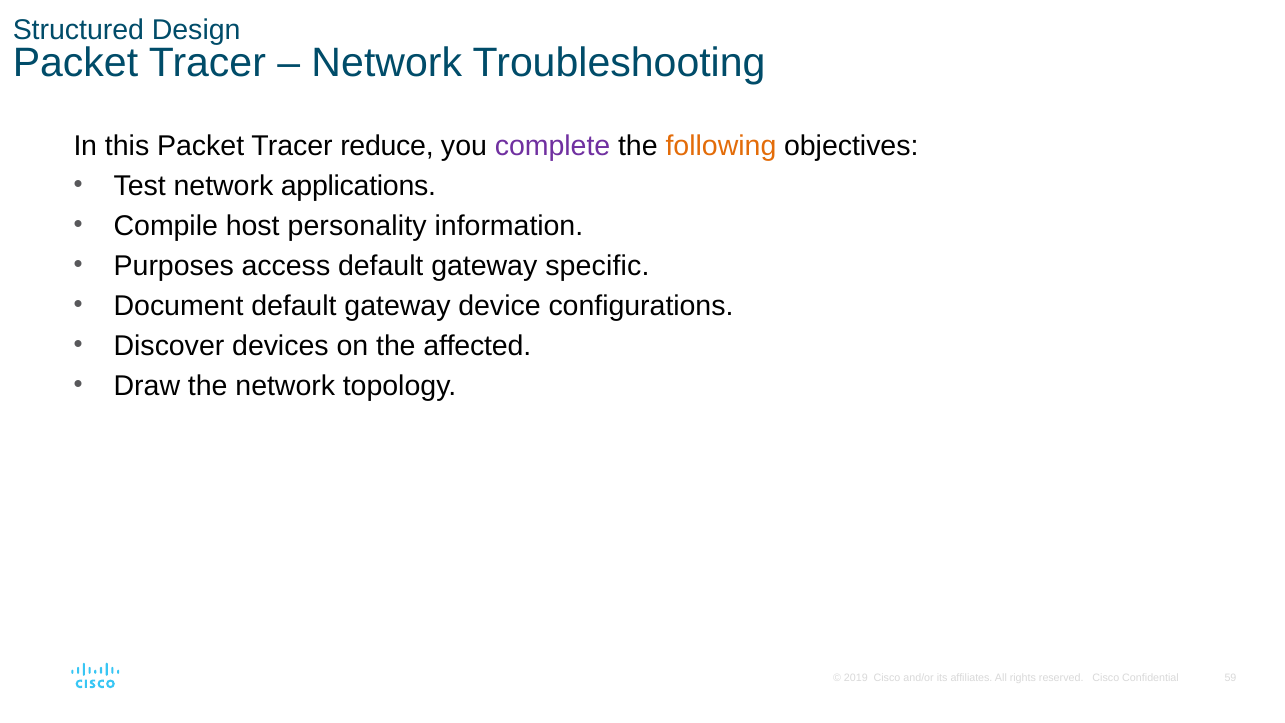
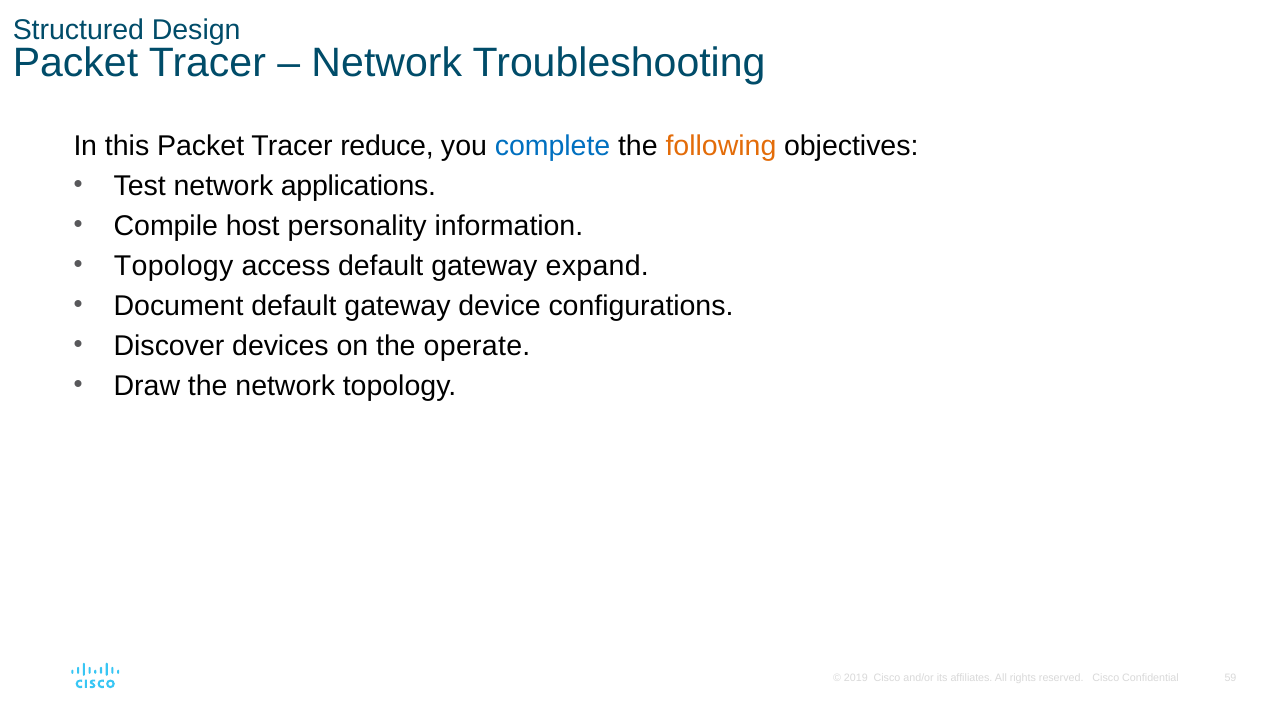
complete colour: purple -> blue (553, 146)
Purposes: Purposes -> Topology (174, 266)
specific: specific -> expand (597, 266)
affected: affected -> operate (477, 346)
